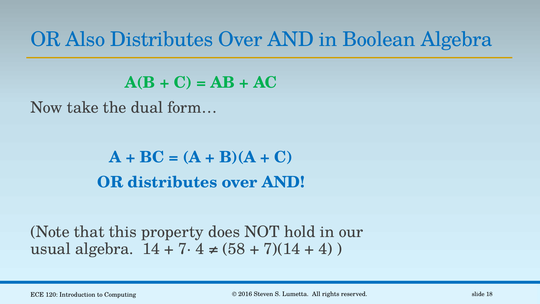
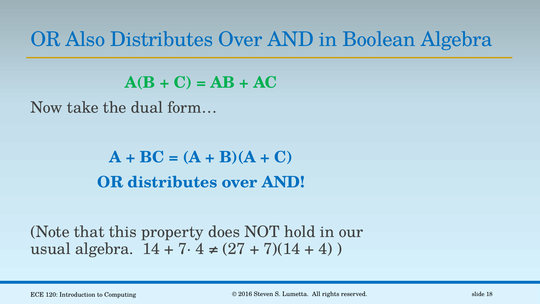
58: 58 -> 27 (234, 249)
